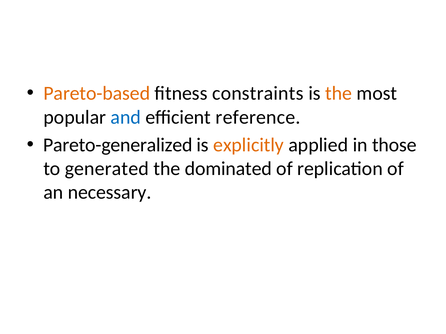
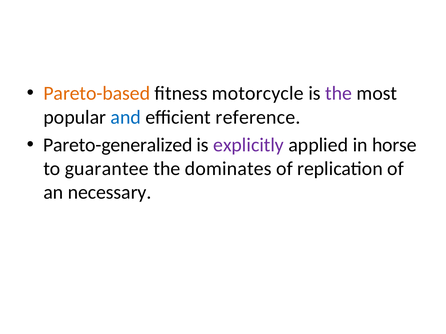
constraints: constraints -> motorcycle (258, 94)
the colour: orange -> purple (339, 94)
explicitly colour: orange -> purple (249, 145)
those: those -> horse (394, 145)
generated: generated -> guarantee (107, 169)
dominated: dominated -> dominates (228, 169)
